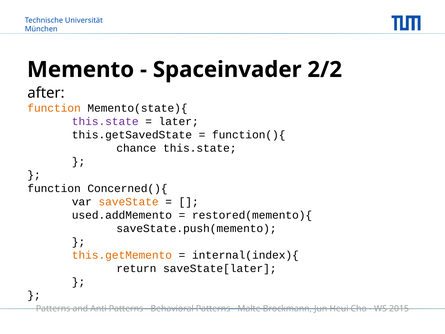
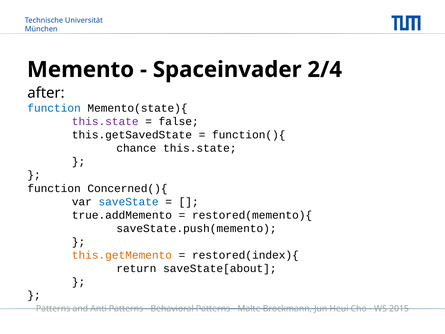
2/2: 2/2 -> 2/4 (325, 70)
function colour: orange -> blue (54, 108)
later: later -> false (179, 121)
saveState colour: orange -> blue (129, 202)
used.addMemento: used.addMemento -> true.addMemento (122, 215)
internal(index){: internal(index){ -> restored(index){ (245, 255)
saveState[later: saveState[later -> saveState[about (220, 268)
